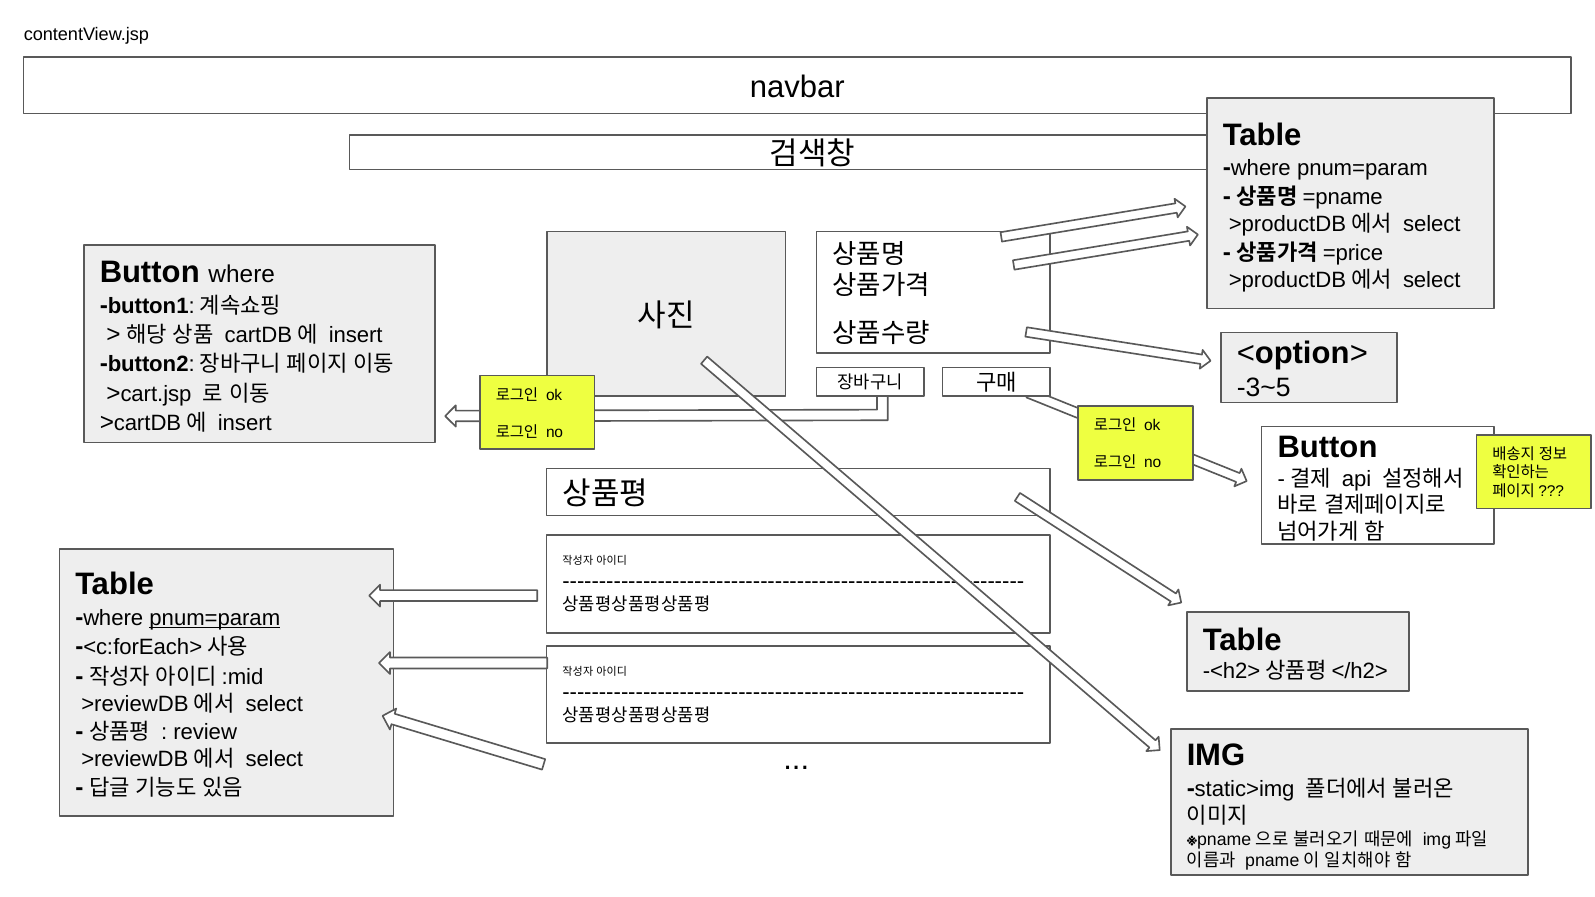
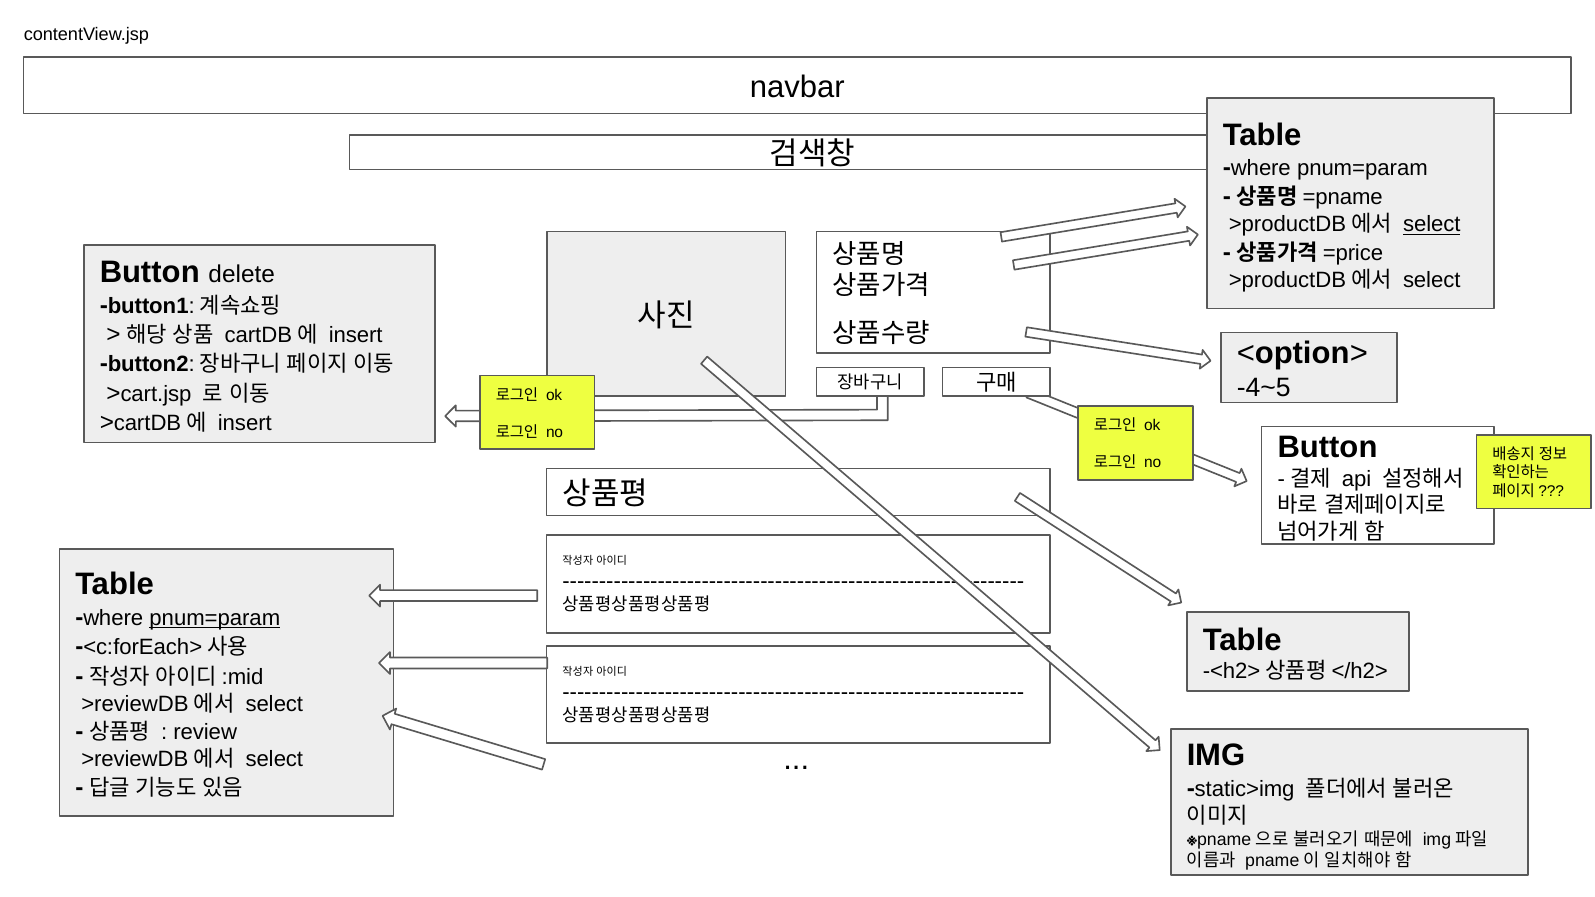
select underline: none -> present (1432, 225)
Button where: where -> delete (242, 275)
-3~5: -3~5 -> -4~5 (1264, 388)
